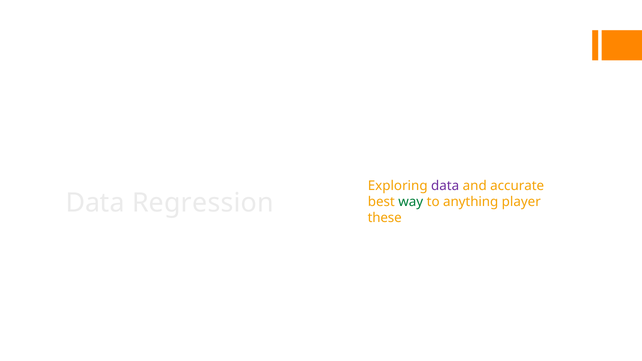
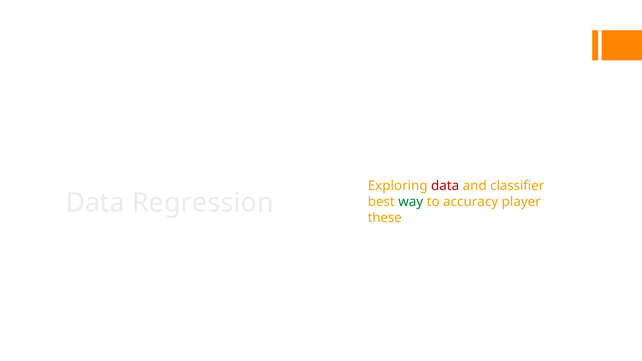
data colour: purple -> red (445, 186)
accurate: accurate -> classifier (517, 186)
anything: anything -> accuracy (471, 202)
